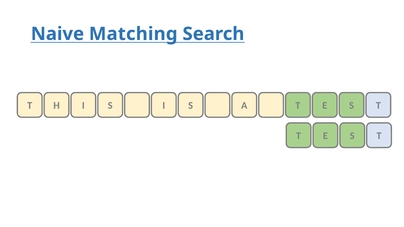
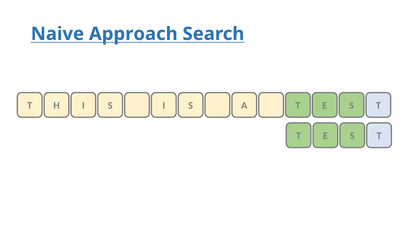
Matching: Matching -> Approach (133, 34)
